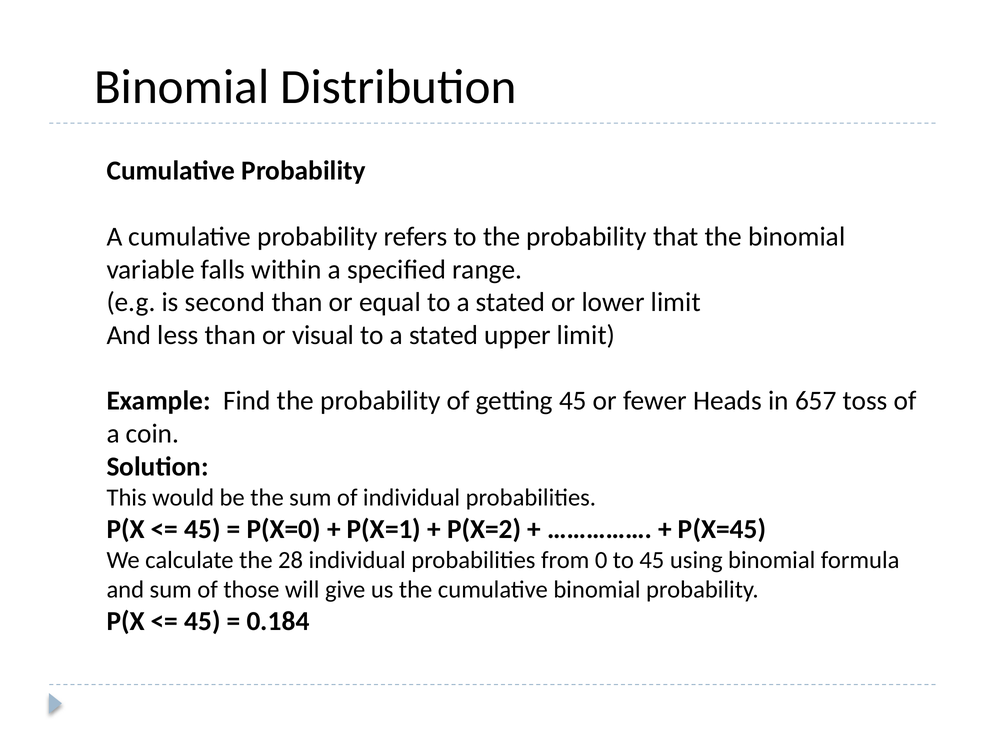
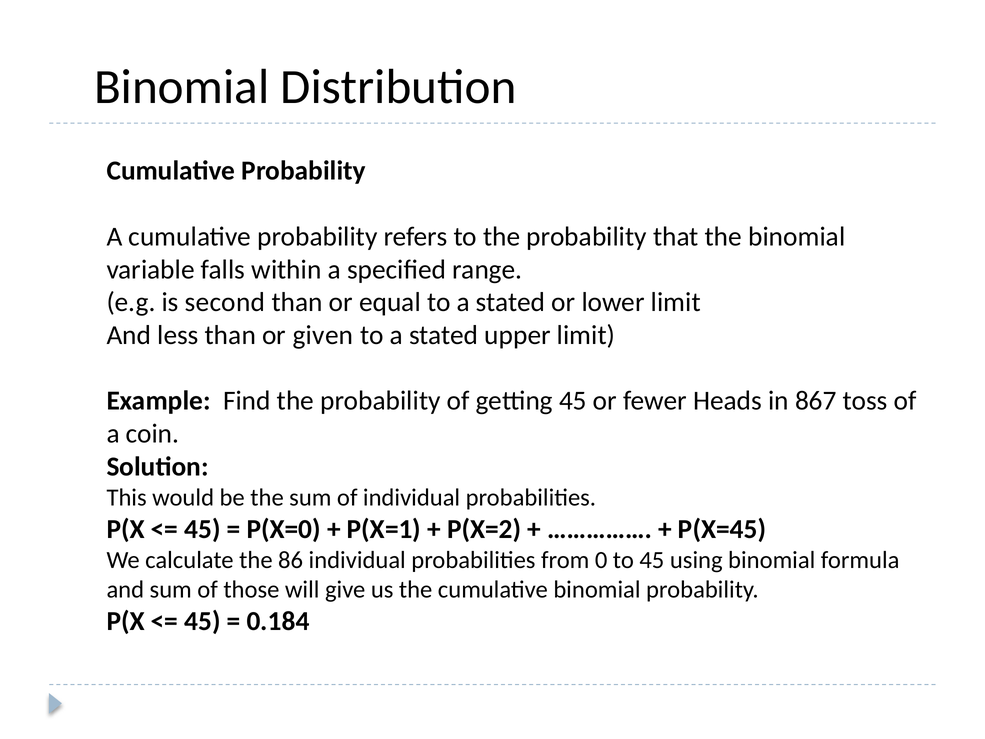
visual: visual -> given (323, 335)
657: 657 -> 867 (816, 401)
28: 28 -> 86 (291, 560)
